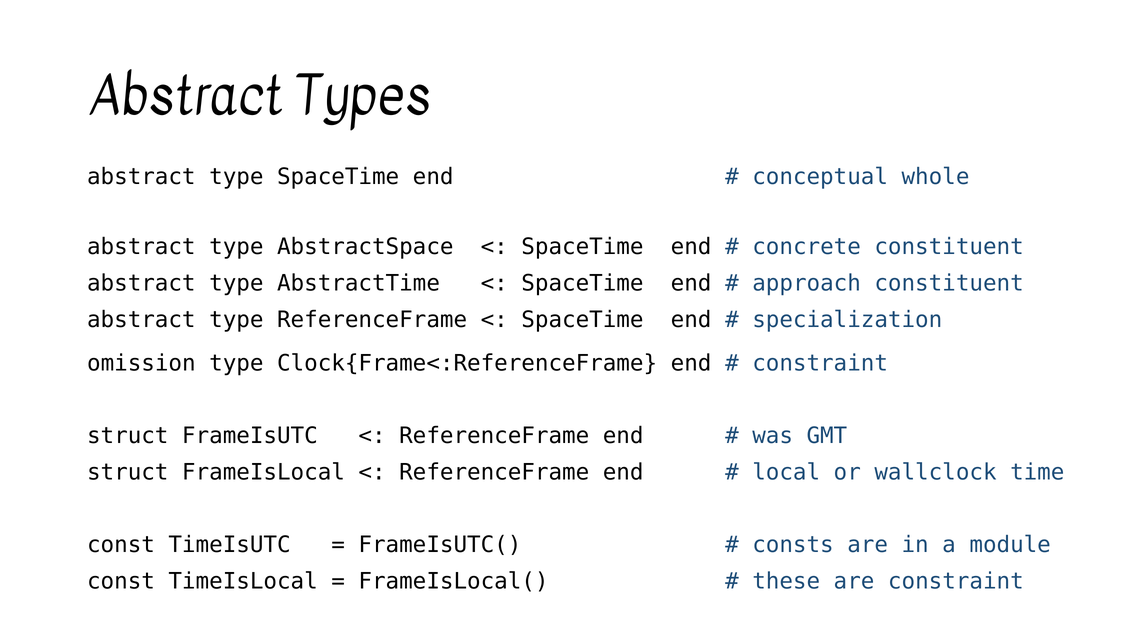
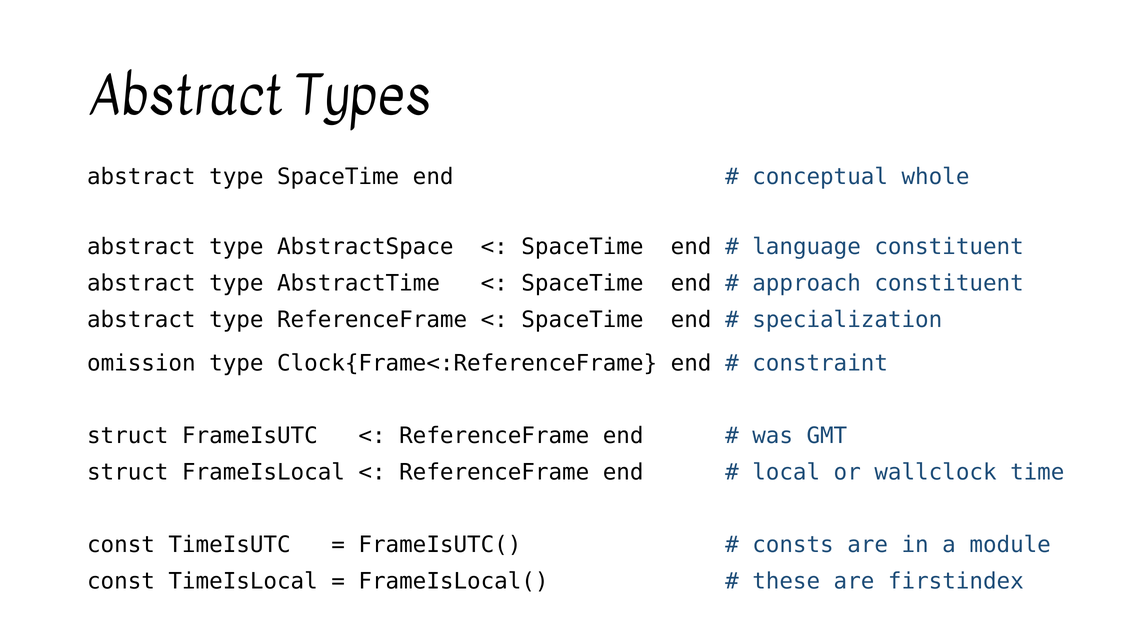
concrete: concrete -> language (807, 247)
are constraint: constraint -> firstindex (956, 581)
